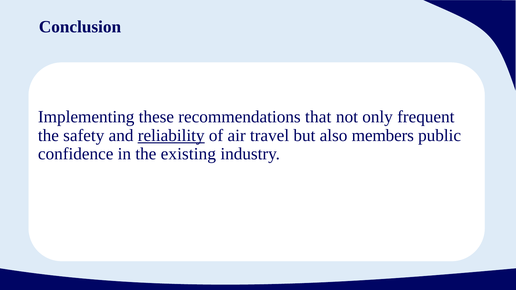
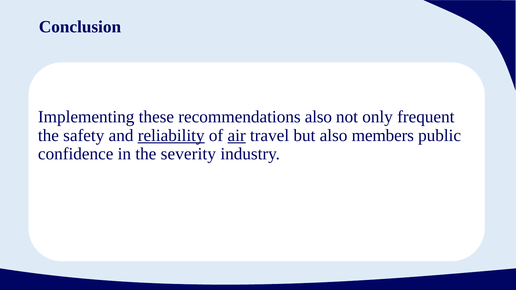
recommendations that: that -> also (318, 117)
air underline: none -> present (237, 135)
existing: existing -> severity (188, 154)
